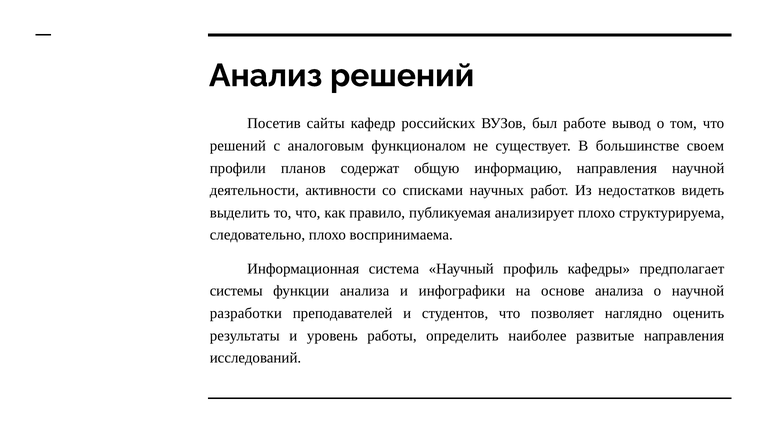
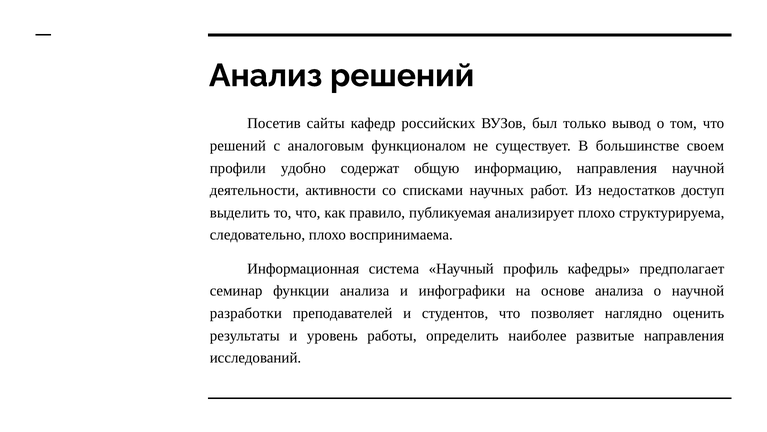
работе: работе -> только (585, 123)
планов: планов -> удобно (303, 168)
видеть: видеть -> доступ (703, 190)
системы: системы -> семинар (236, 291)
